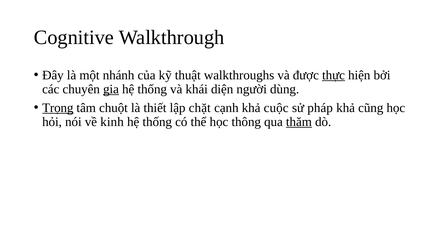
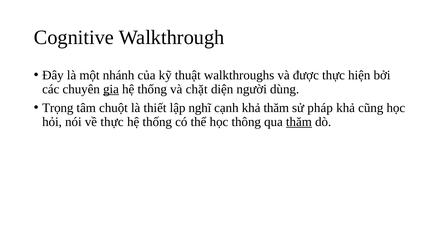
thực underline: present -> none (334, 75)
khái: khái -> chặt (197, 89)
Trọng underline: present -> none (58, 108)
chặt: chặt -> nghĩ (200, 108)
khả cuộc: cuộc -> thăm (276, 108)
về kinh: kinh -> thực (112, 122)
